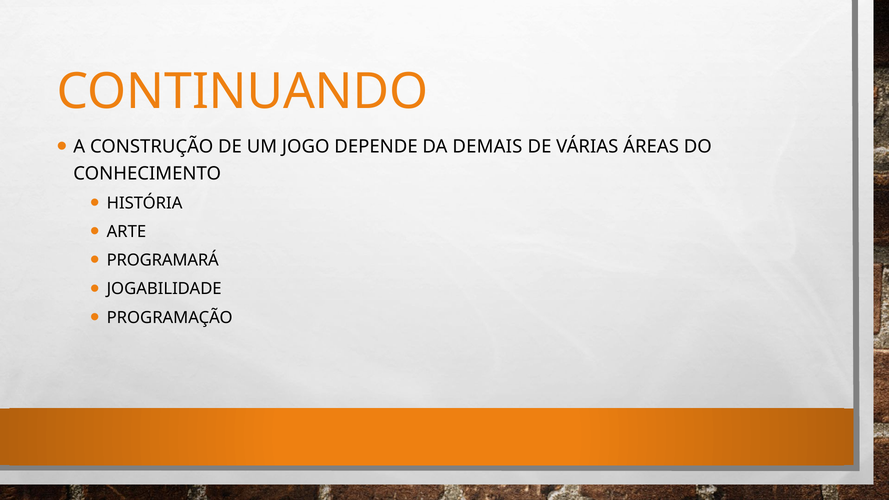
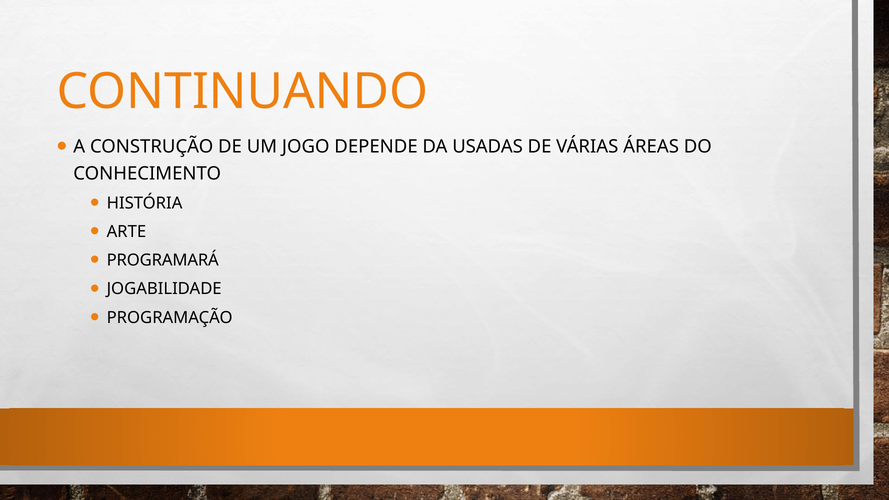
DEMAIS: DEMAIS -> USADAS (488, 147)
